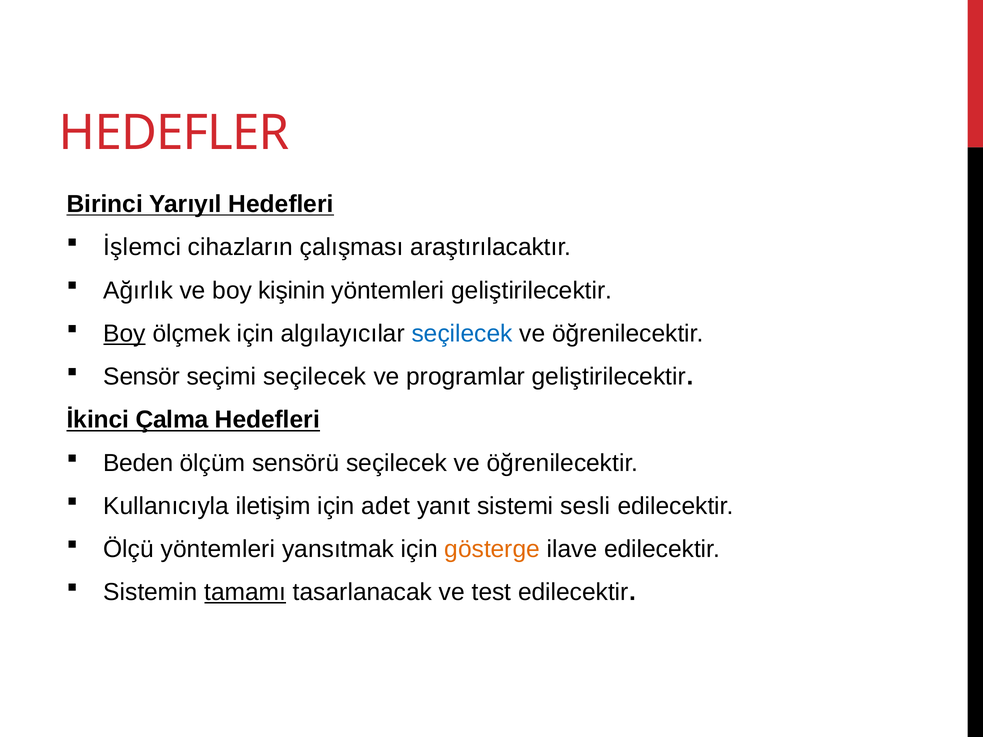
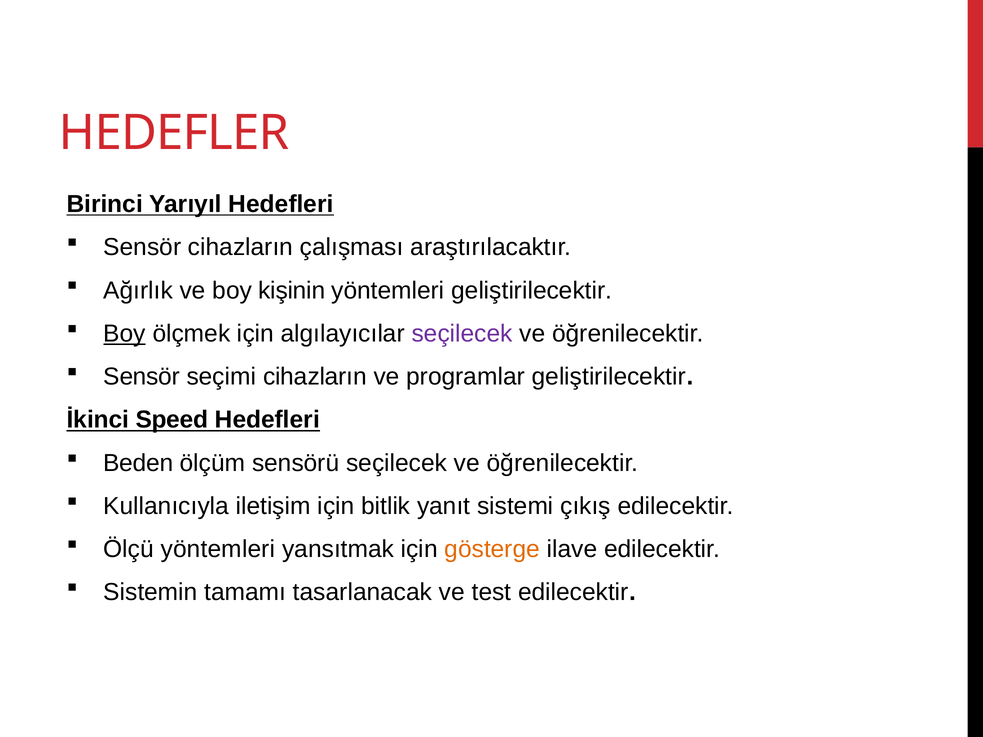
İşlemci: İşlemci -> Sensör (142, 247)
seçilecek colour: blue -> purple (462, 334)
seçimi seçilecek: seçilecek -> cihazların (315, 377)
Çalma: Çalma -> Speed (172, 420)
adet: adet -> bitlik (386, 506)
sesli: sesli -> çıkış (585, 506)
tamamı underline: present -> none (245, 593)
